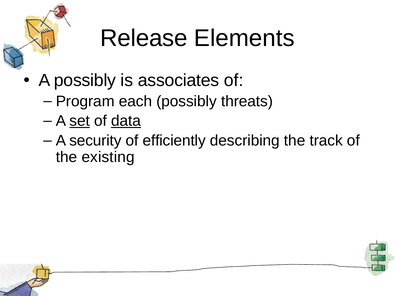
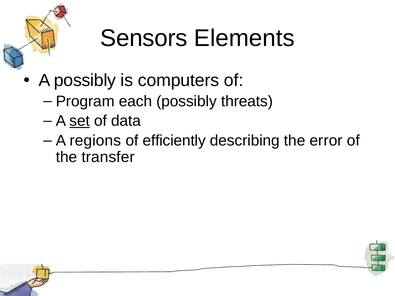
Release: Release -> Sensors (144, 38)
associates: associates -> computers (179, 80)
data underline: present -> none (126, 121)
security: security -> regions (95, 141)
track: track -> error (326, 141)
existing: existing -> transfer (108, 157)
